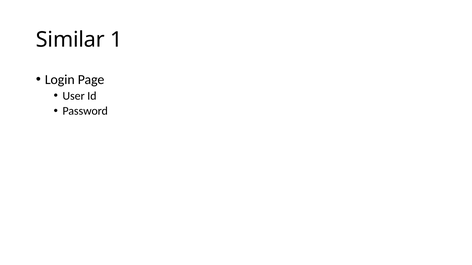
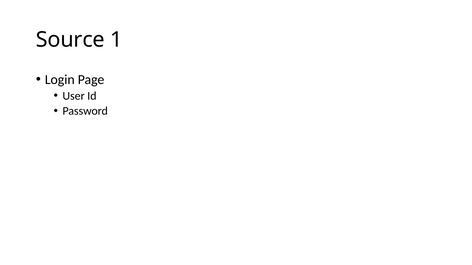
Similar: Similar -> Source (70, 40)
